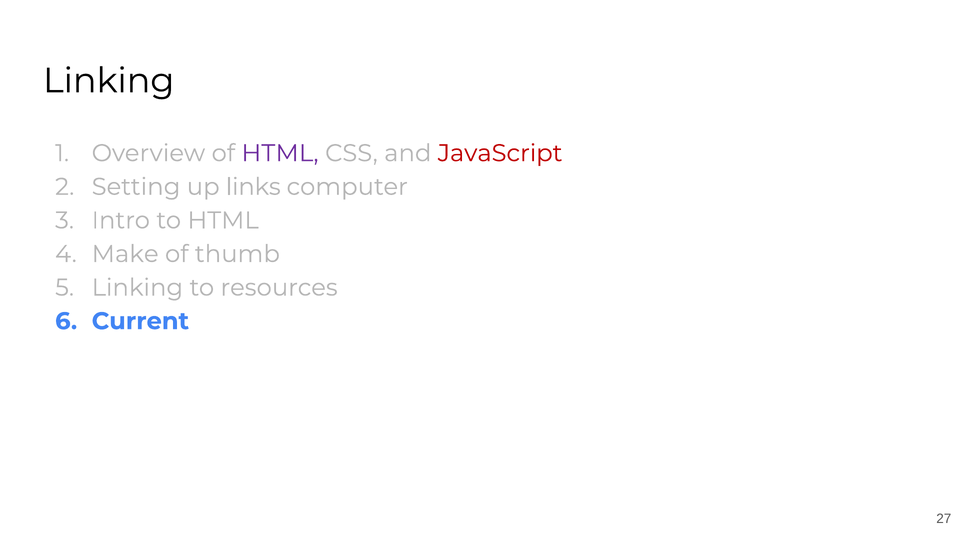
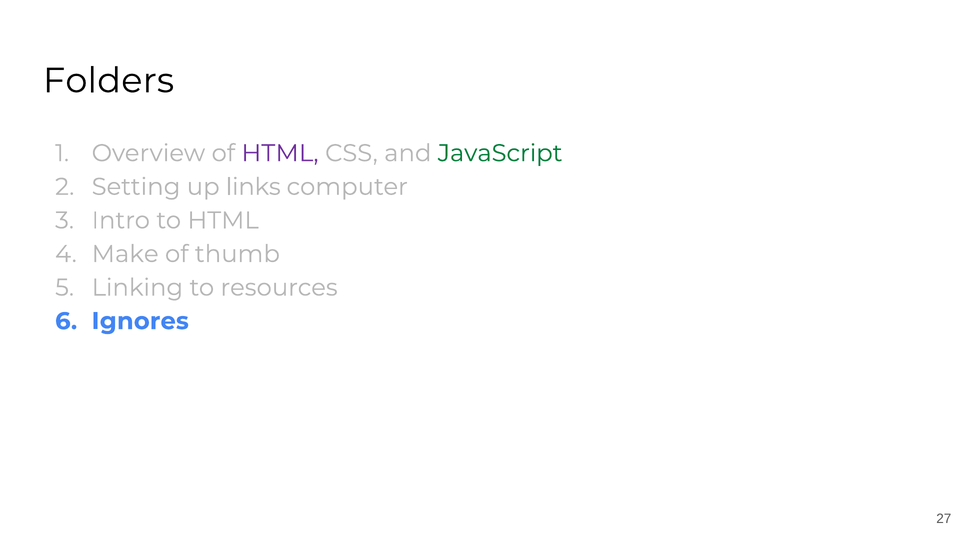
Linking: Linking -> Folders (109, 81)
JavaScript colour: red -> green (500, 153)
Current: Current -> Ignores (140, 321)
